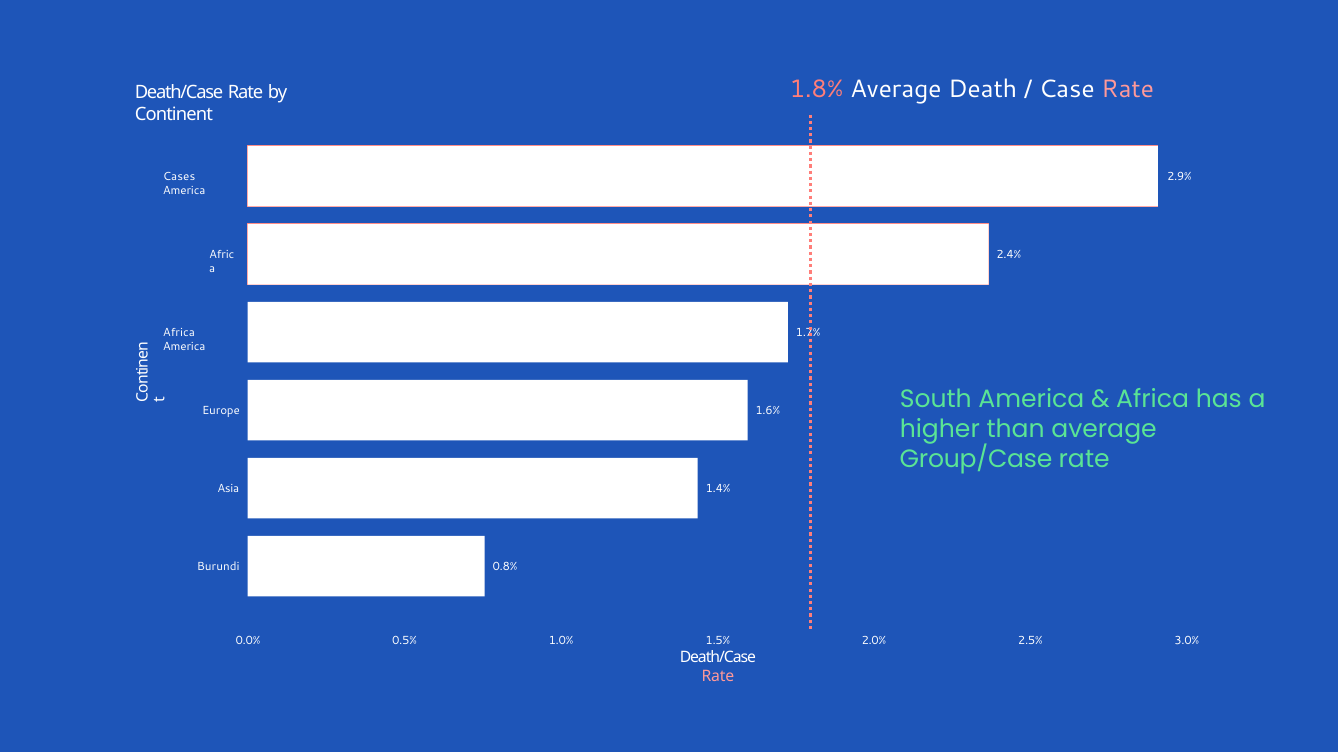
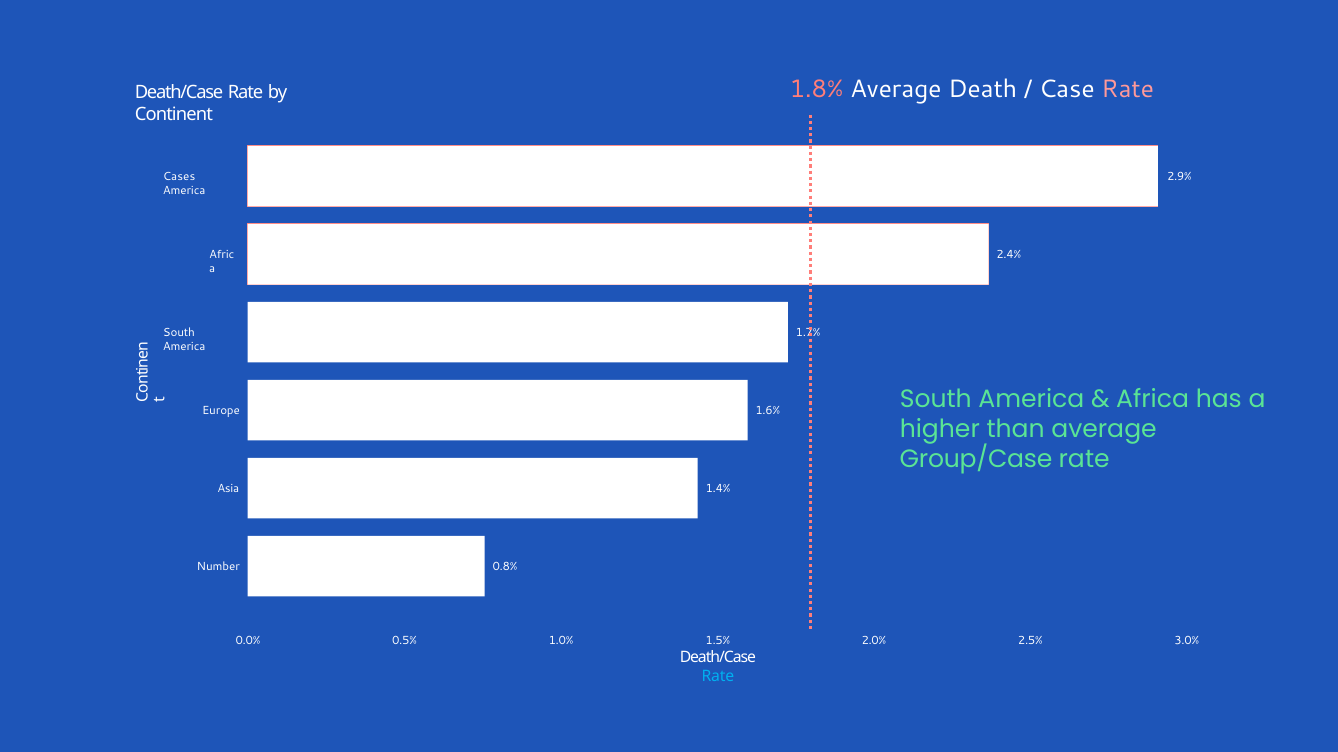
Africa: Africa -> South (179, 333)
Burundi: Burundi -> Number (218, 568)
Rate colour: pink -> light blue (718, 677)
